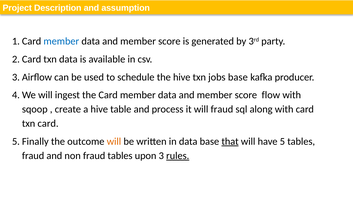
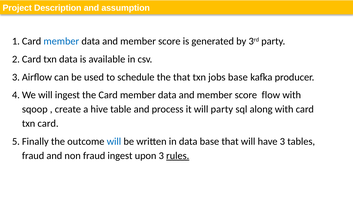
the hive: hive -> that (182, 77)
will fraud: fraud -> party (222, 109)
will colour: orange -> blue (114, 141)
that underline: present -> none (230, 141)
have 5: 5 -> 3 (282, 141)
fraud tables: tables -> ingest (120, 155)
